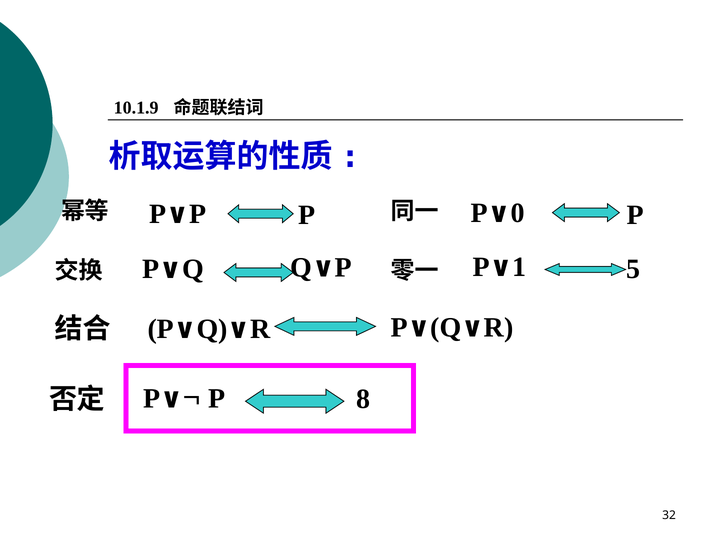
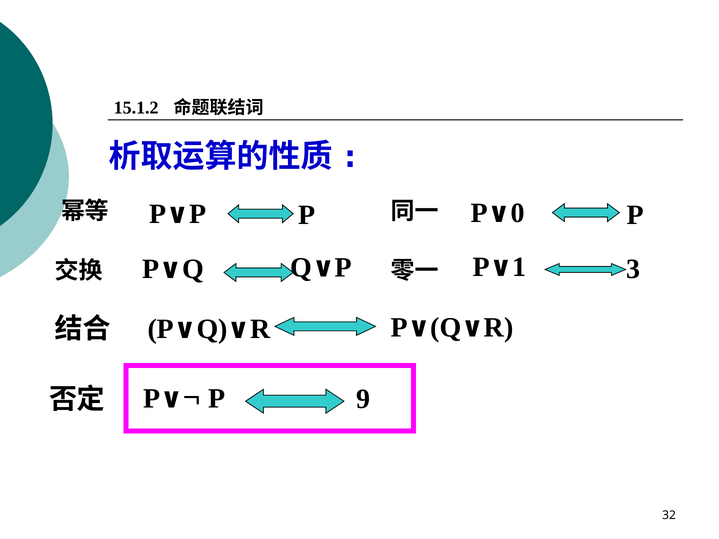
10.1.9: 10.1.9 -> 15.1.2 (136, 108)
5: 5 -> 3 (633, 269)
8: 8 -> 9 (363, 399)
